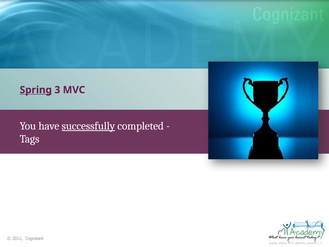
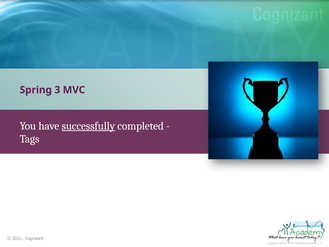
Spring underline: present -> none (36, 90)
